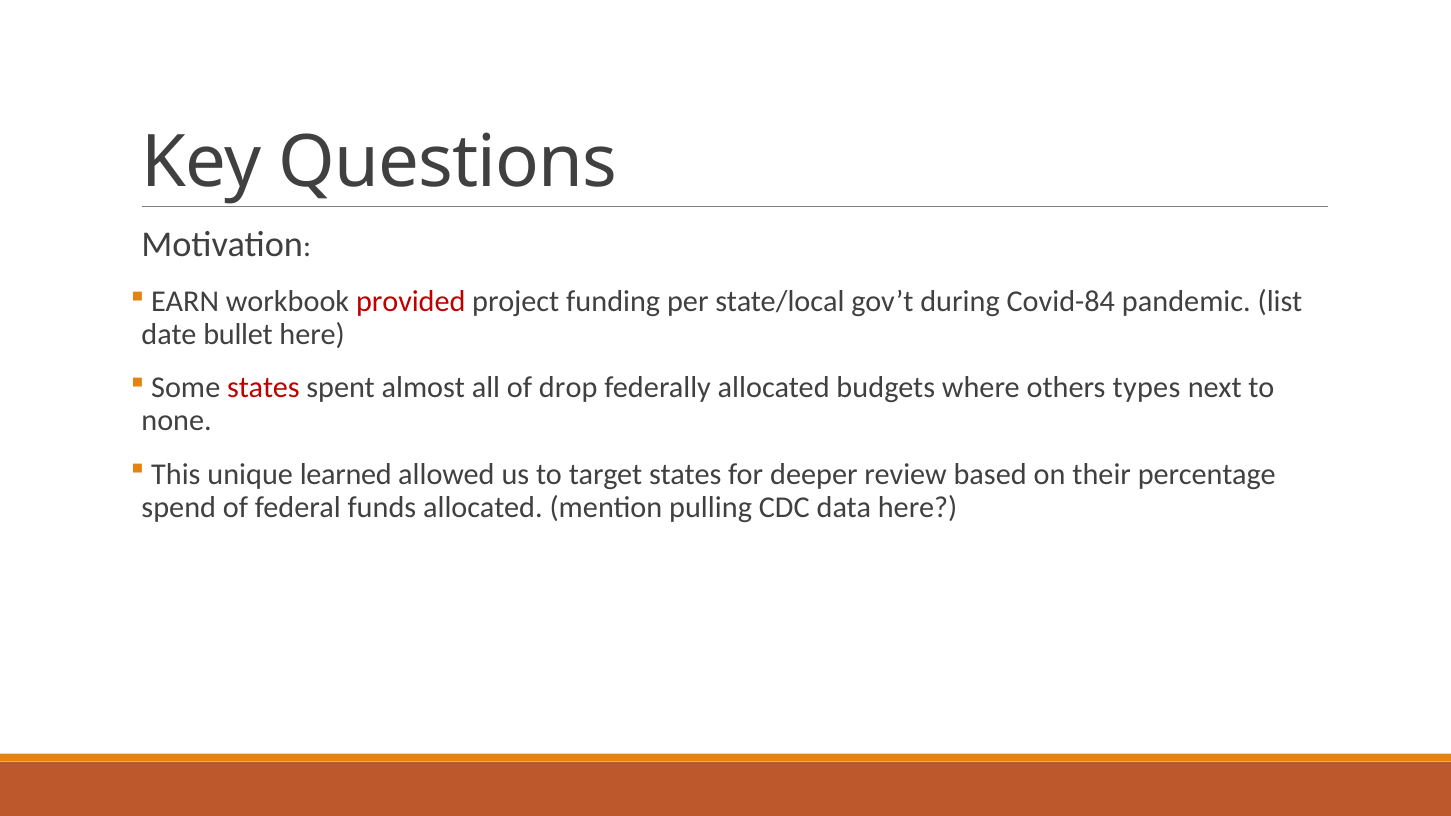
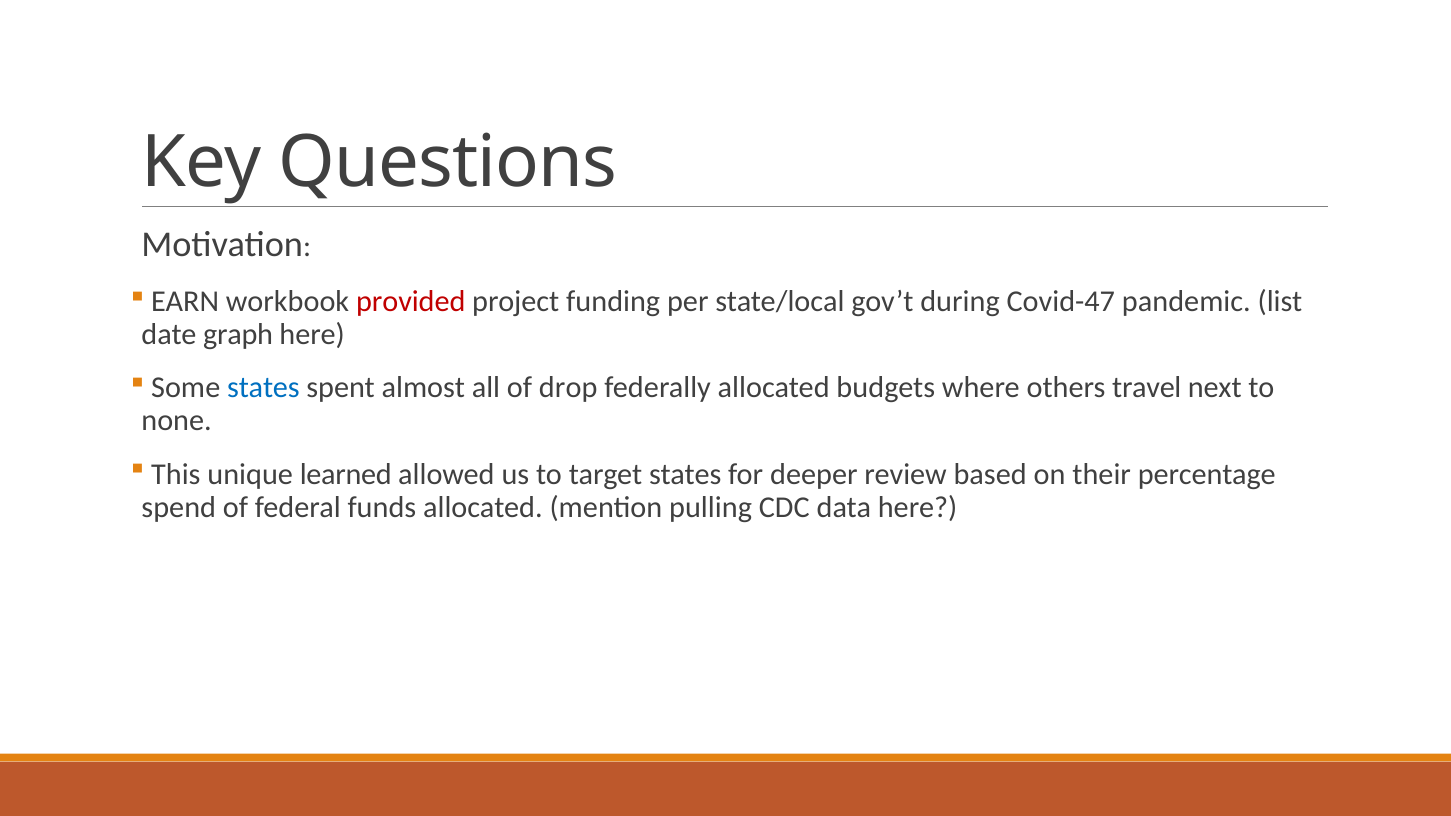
Covid-84: Covid-84 -> Covid-47 (1061, 302)
bullet: bullet -> graph (238, 334)
states colour: red -> blue (263, 388)
types: types -> travel (1147, 388)
